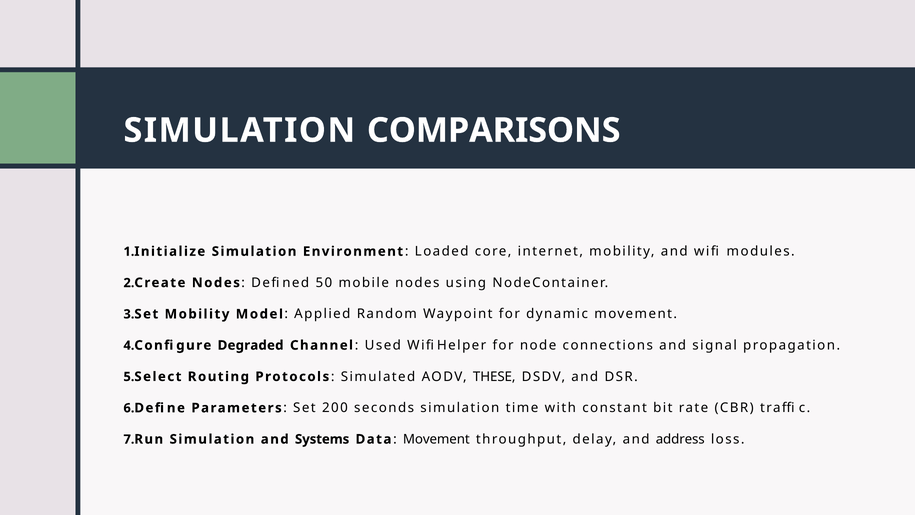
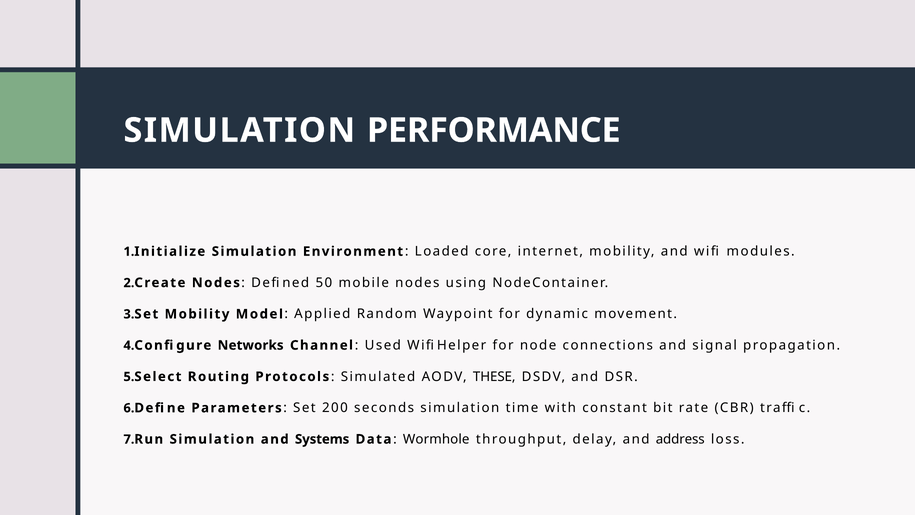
COMPARISONS: COMPARISONS -> PERFORMANCE (494, 130)
Degraded: Degraded -> Networks (251, 345)
Data Movement: Movement -> Wormhole (436, 439)
